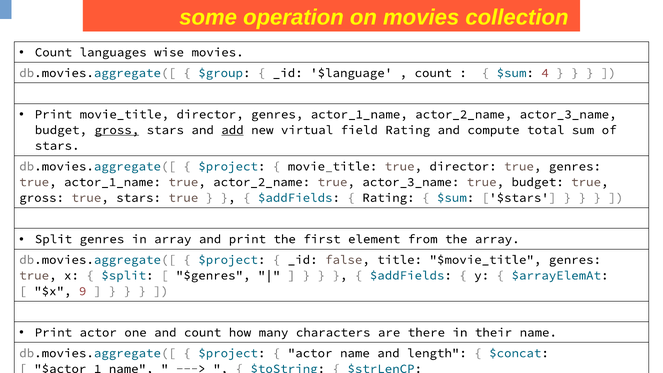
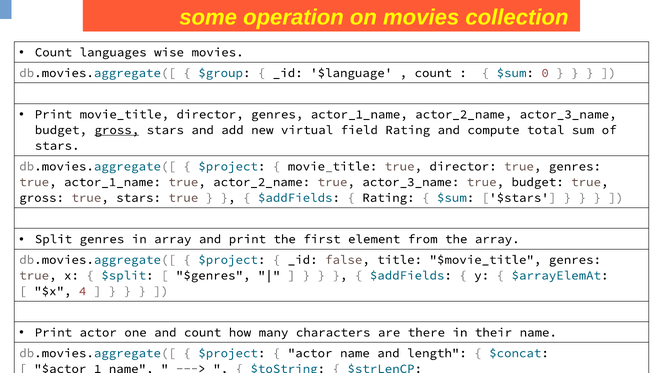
4: 4 -> 0 (545, 73)
add underline: present -> none (232, 130)
9: 9 -> 4 (83, 291)
